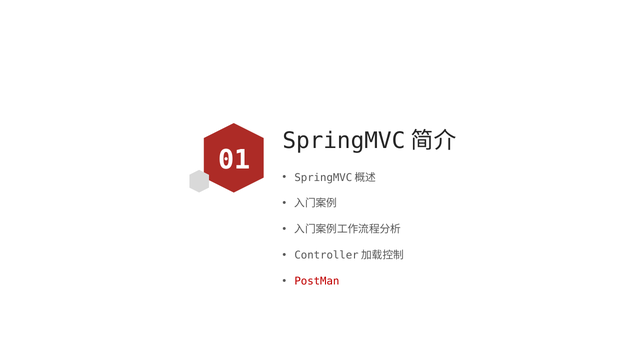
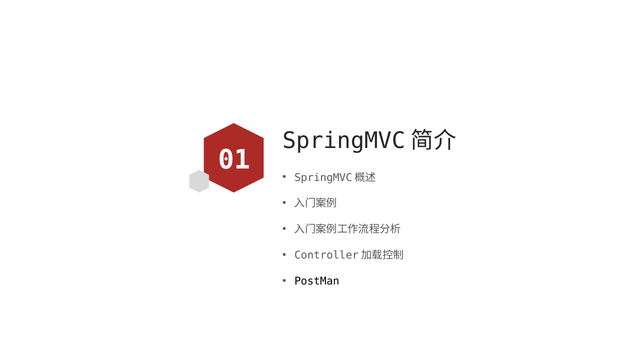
PostMan colour: red -> black (317, 281)
